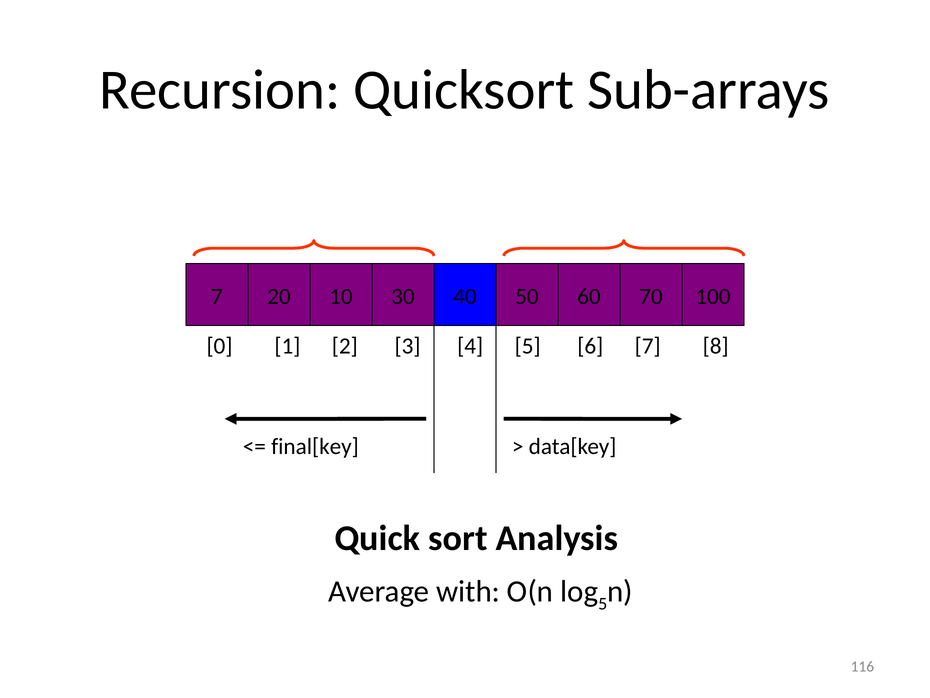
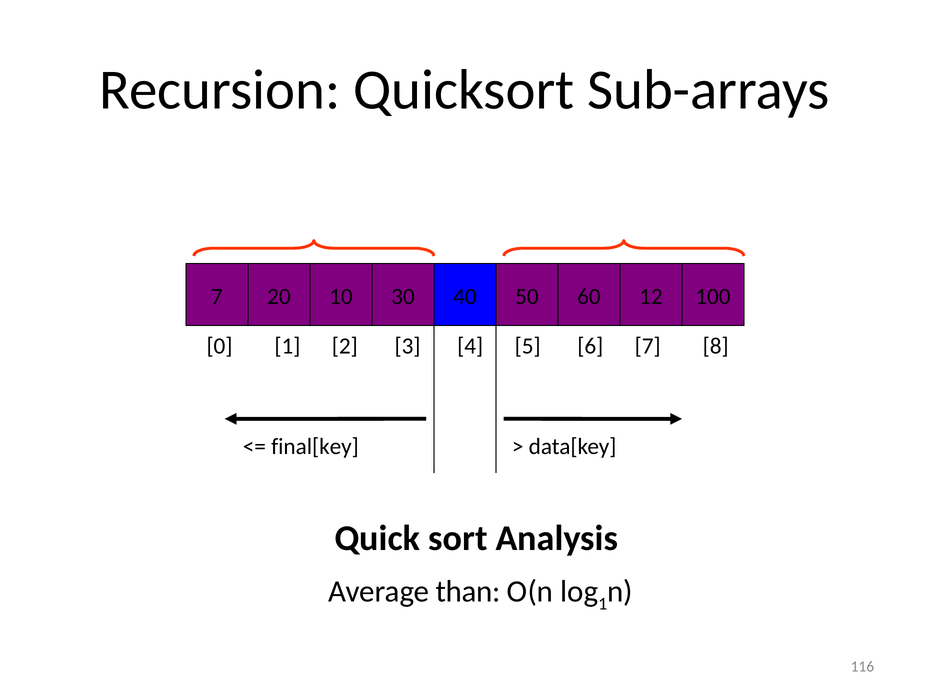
70: 70 -> 12 (651, 296)
with: with -> than (468, 591)
5: 5 -> 1 (603, 603)
